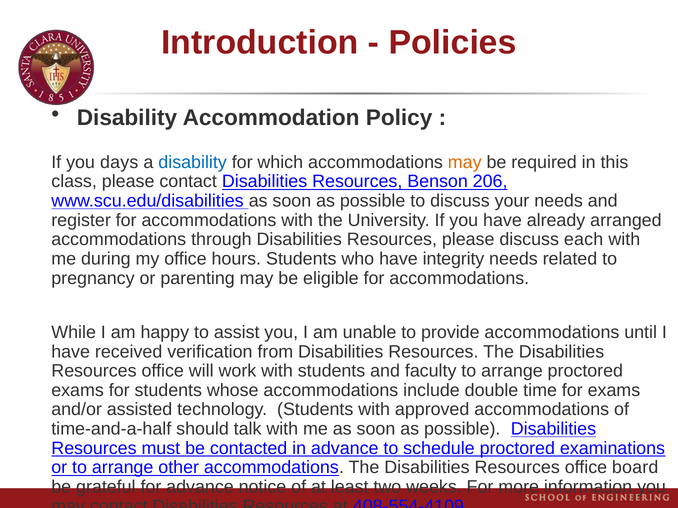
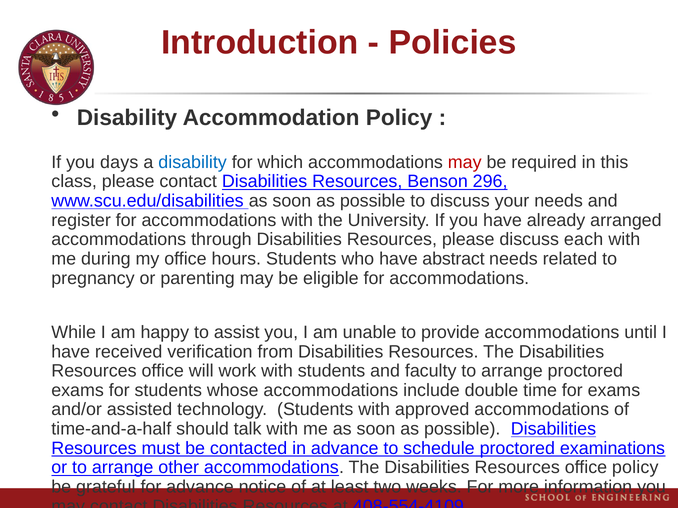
may colour: orange -> red (465, 162)
206: 206 -> 296 (490, 182)
integrity: integrity -> abstract (454, 259)
office board: board -> policy (635, 468)
